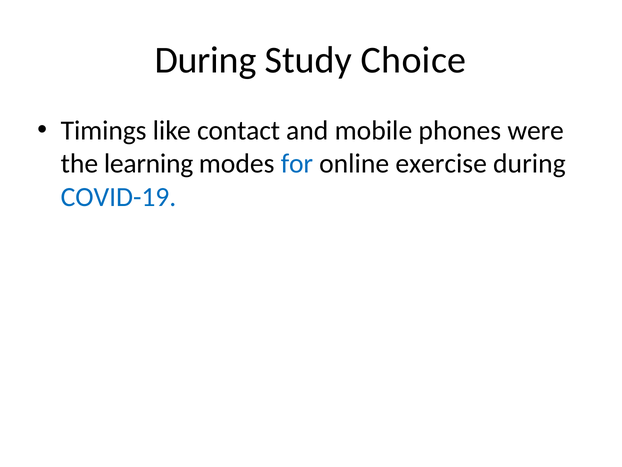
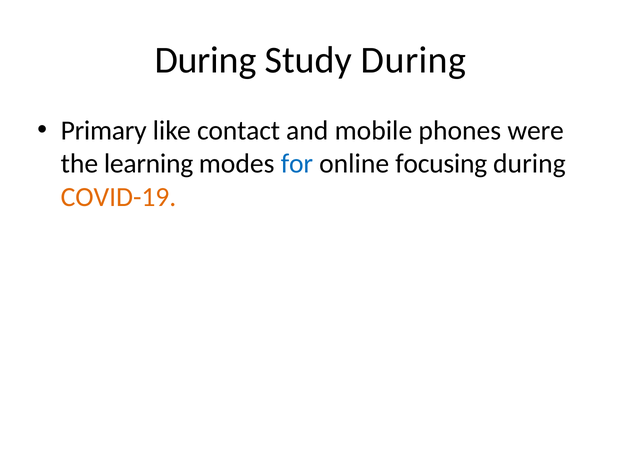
Study Choice: Choice -> During (413, 60)
Timings: Timings -> Primary (104, 130)
exercise: exercise -> focusing (441, 164)
COVID-19 colour: blue -> orange (118, 197)
